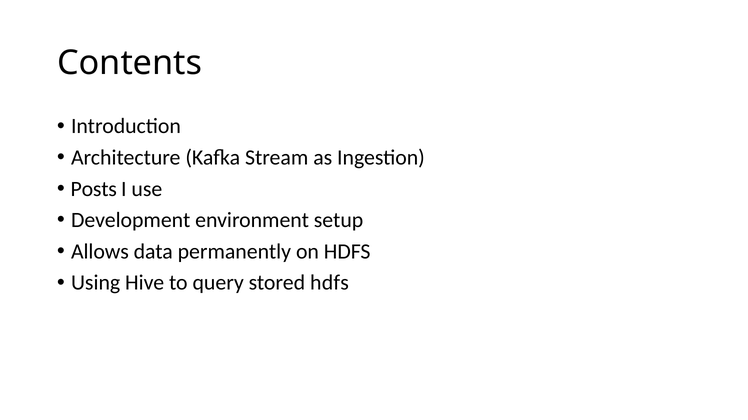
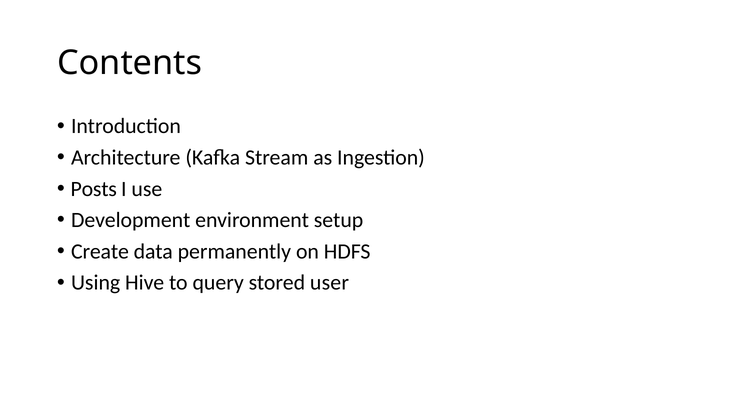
Allows: Allows -> Create (100, 252)
stored hdfs: hdfs -> user (329, 283)
